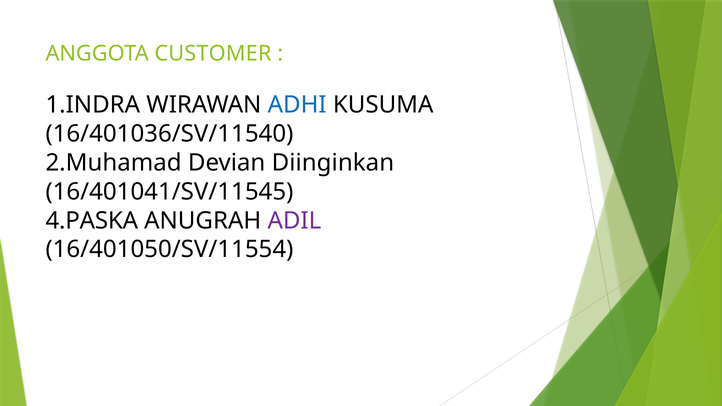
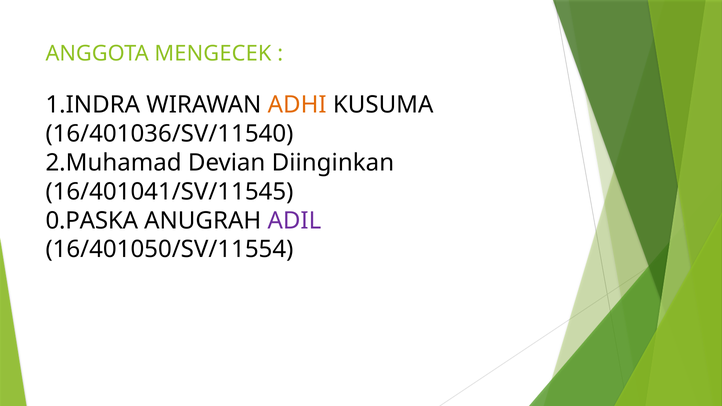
CUSTOMER: CUSTOMER -> MENGECEK (213, 53)
ADHI colour: blue -> orange (297, 105)
4.PASKA: 4.PASKA -> 0.PASKA (92, 221)
